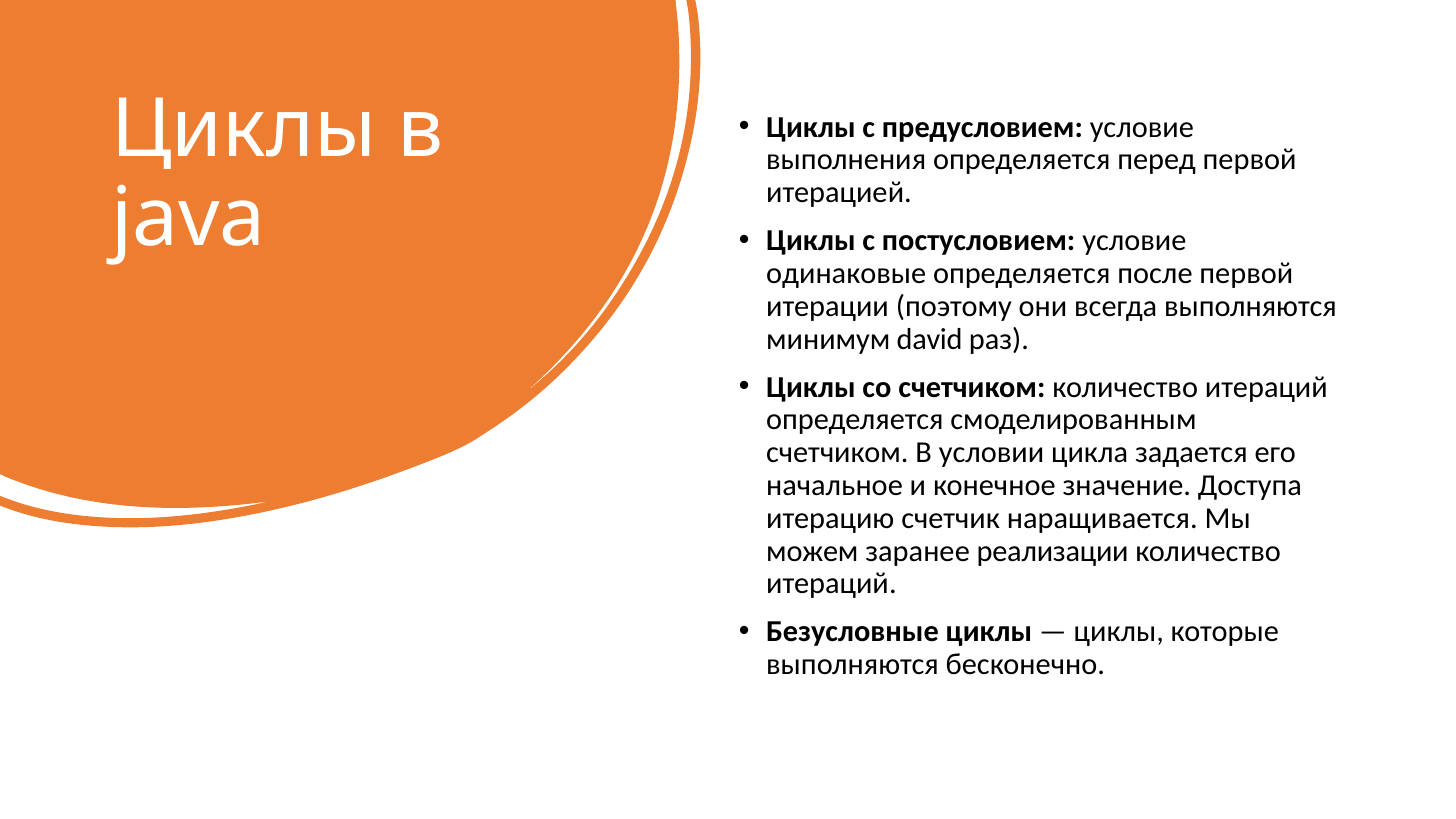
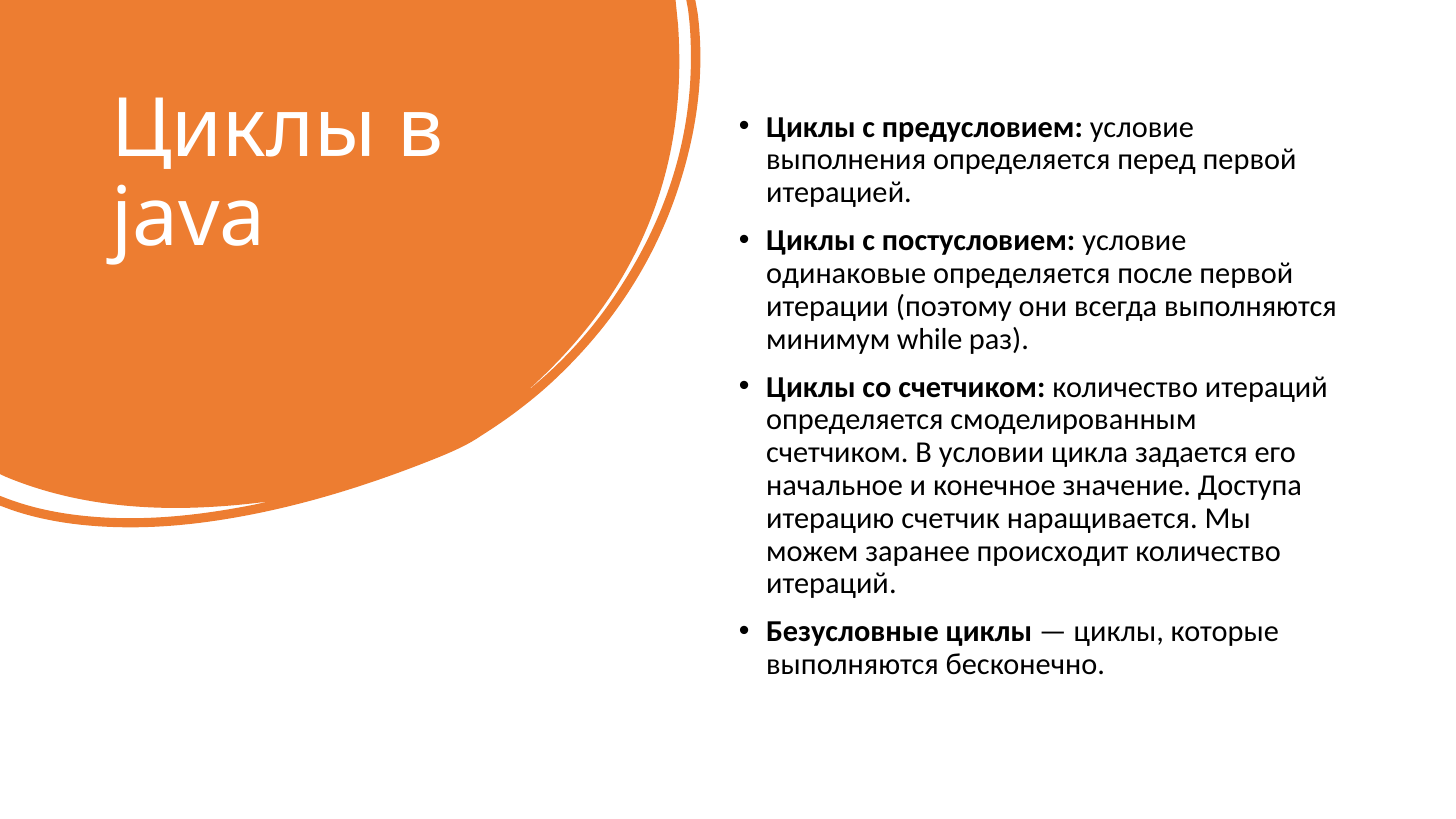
david: david -> while (930, 339)
реализации: реализации -> происходит (1052, 551)
